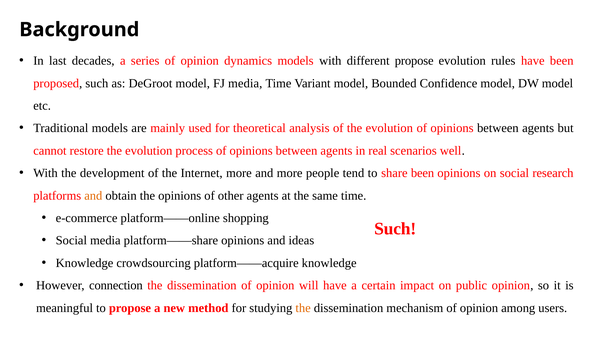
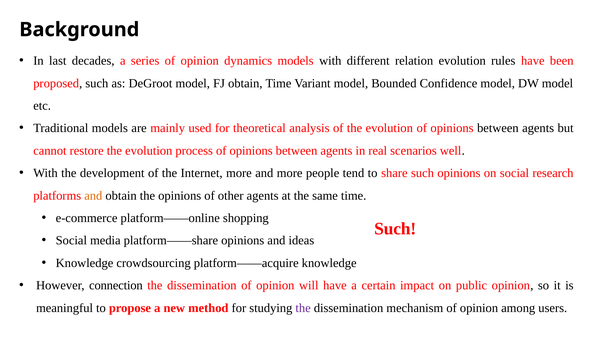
different propose: propose -> relation (414, 61)
FJ media: media -> obtain (245, 83)
share been: been -> such (422, 173)
the colour: orange -> purple (303, 308)
